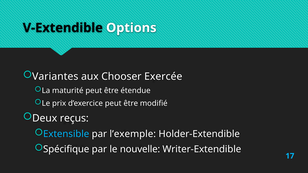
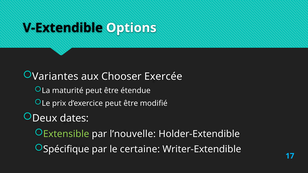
reçus: reçus -> dates (74, 118)
Extensible colour: light blue -> light green (66, 134)
l’exemple: l’exemple -> l’nouvelle (133, 134)
nouvelle: nouvelle -> certaine (140, 149)
